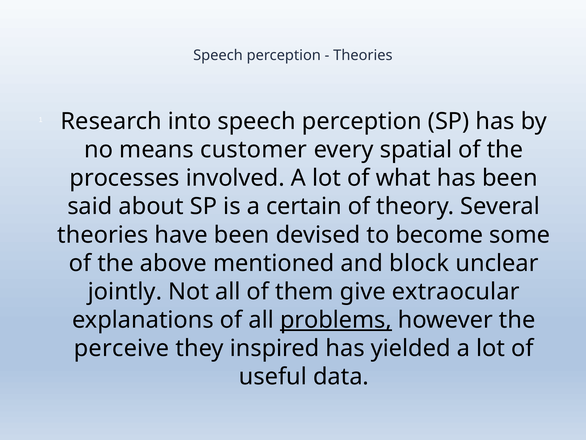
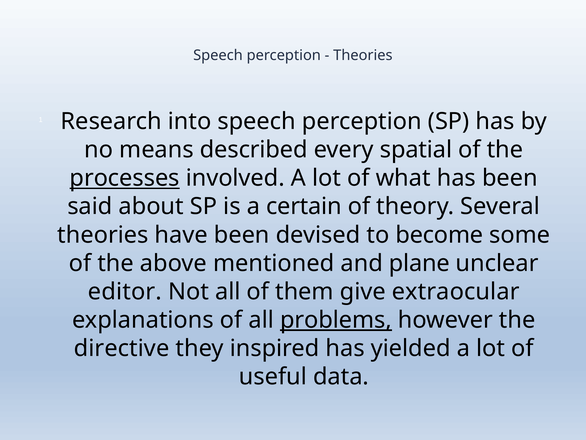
customer: customer -> described (254, 150)
processes underline: none -> present (125, 178)
block: block -> plane (419, 263)
jointly: jointly -> editor (125, 291)
perceive: perceive -> directive (122, 348)
